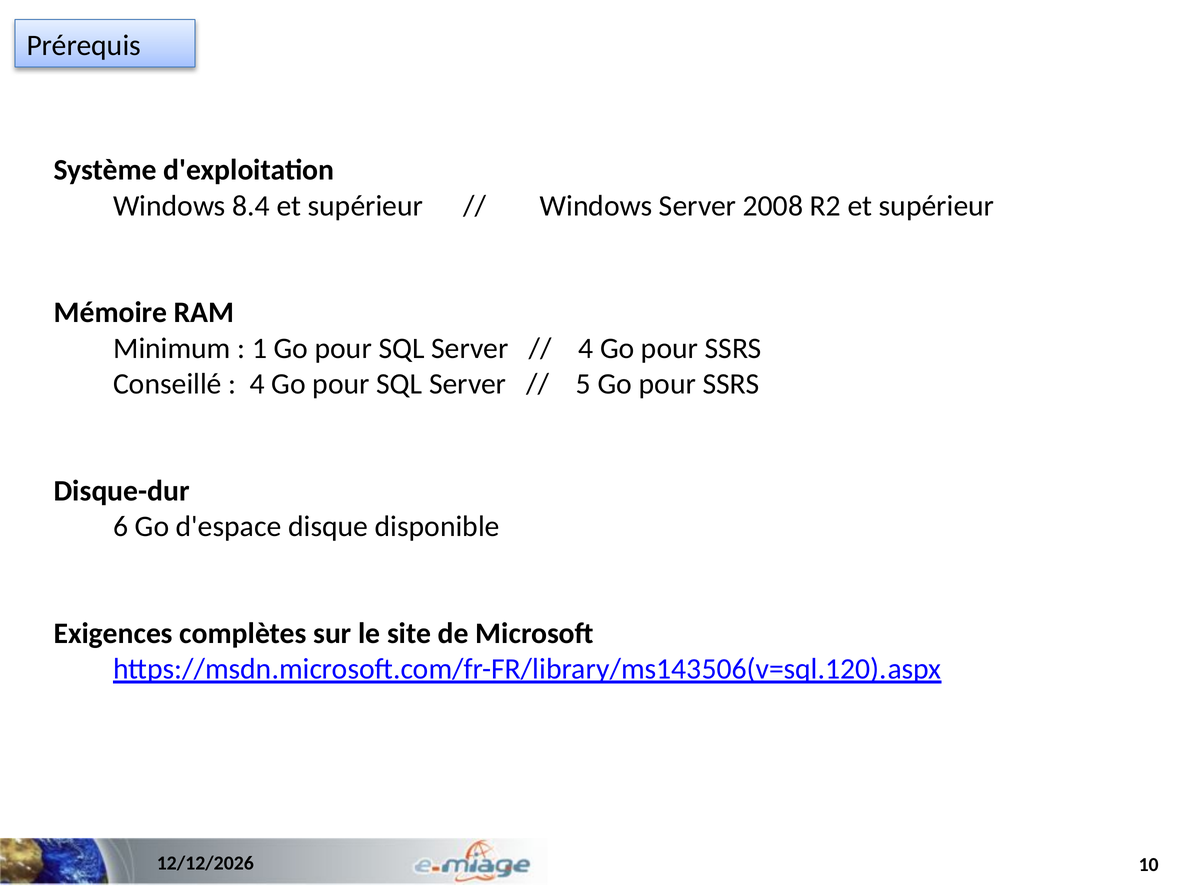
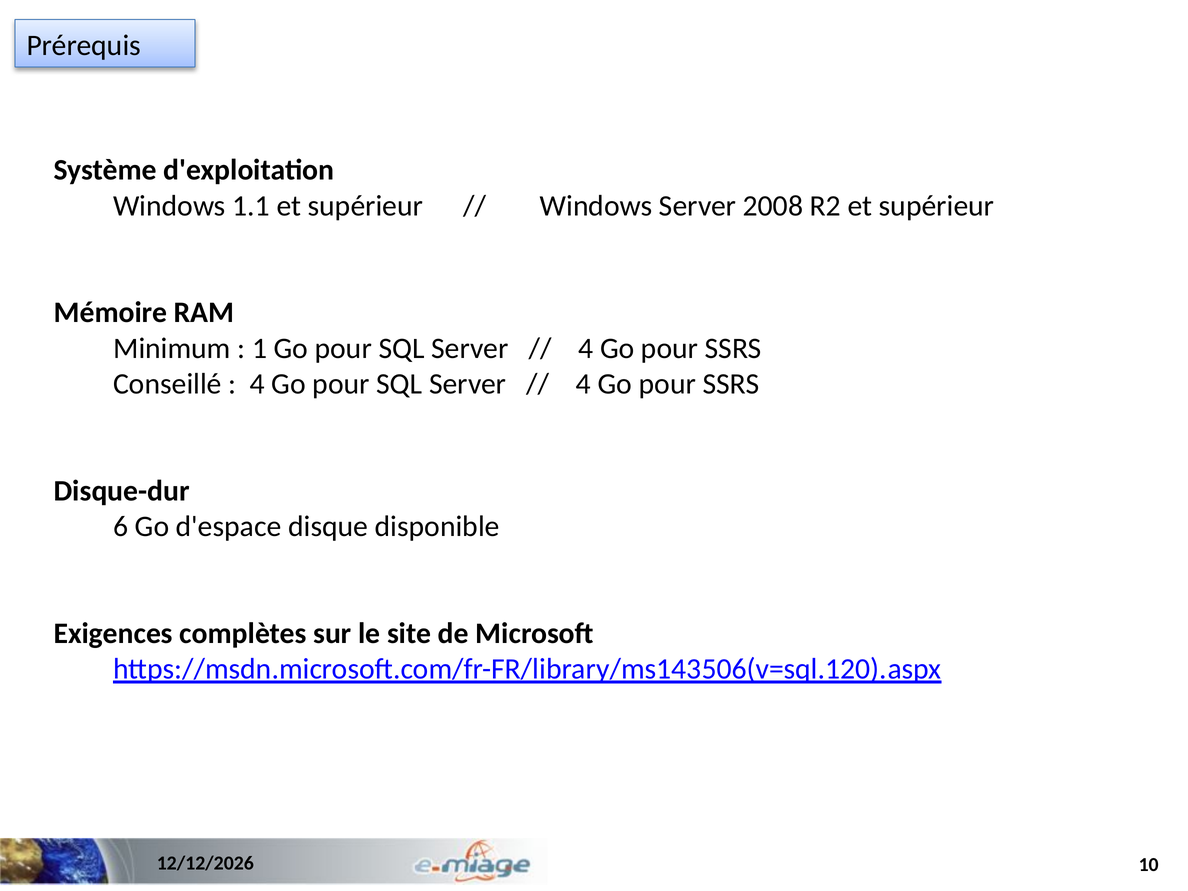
8.4: 8.4 -> 1.1 (251, 206)
5: 5 -> 4 (583, 384)
